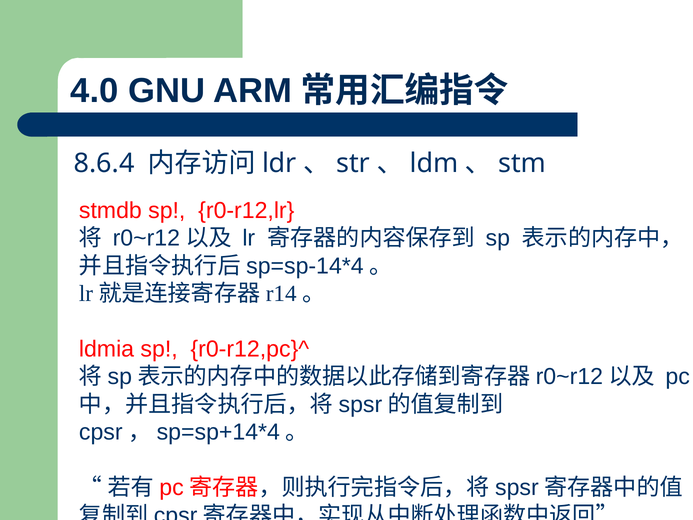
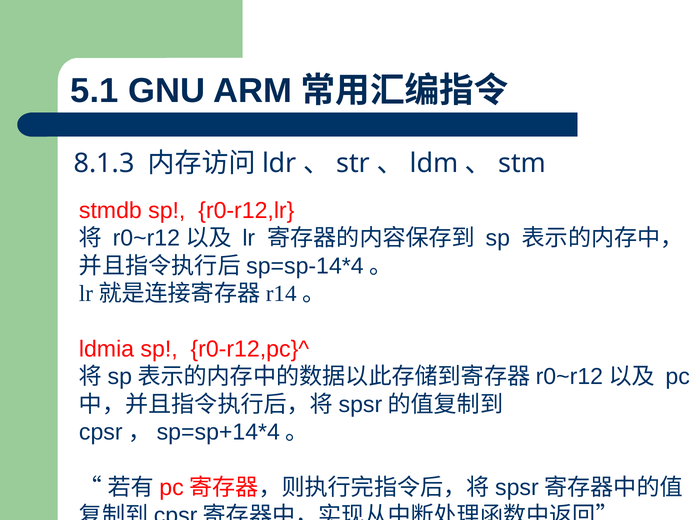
4.0: 4.0 -> 5.1 (95, 91)
8.6.4: 8.6.4 -> 8.1.3 (104, 163)
